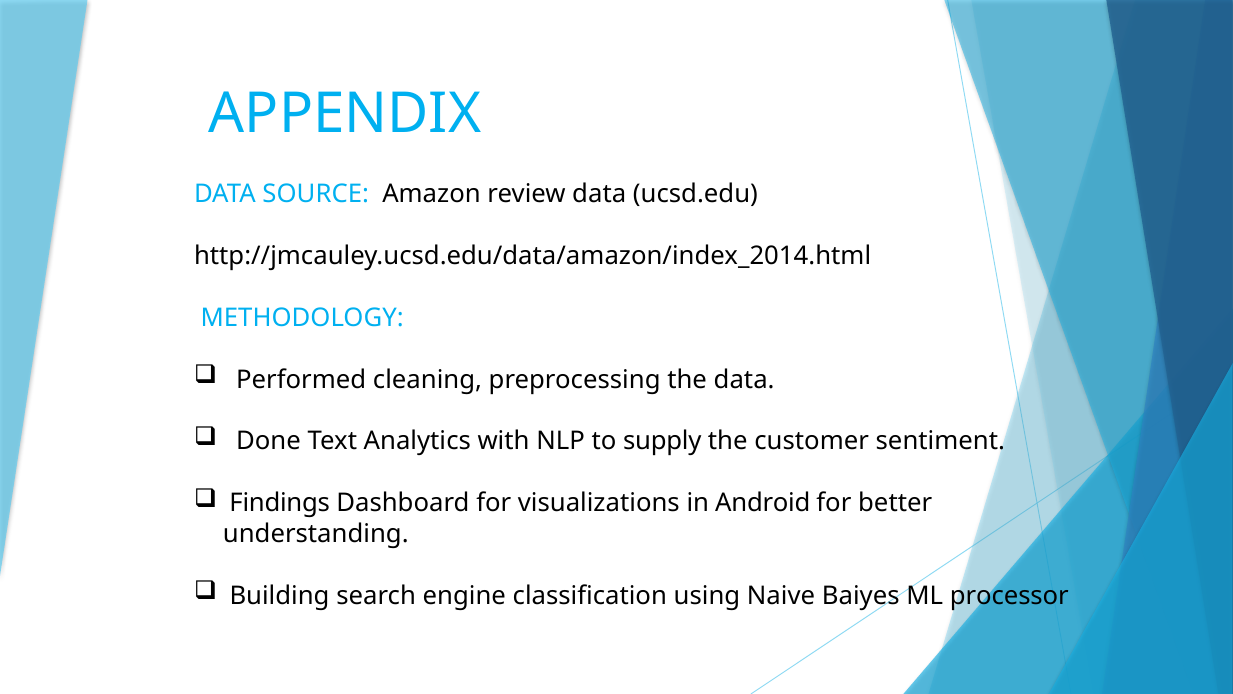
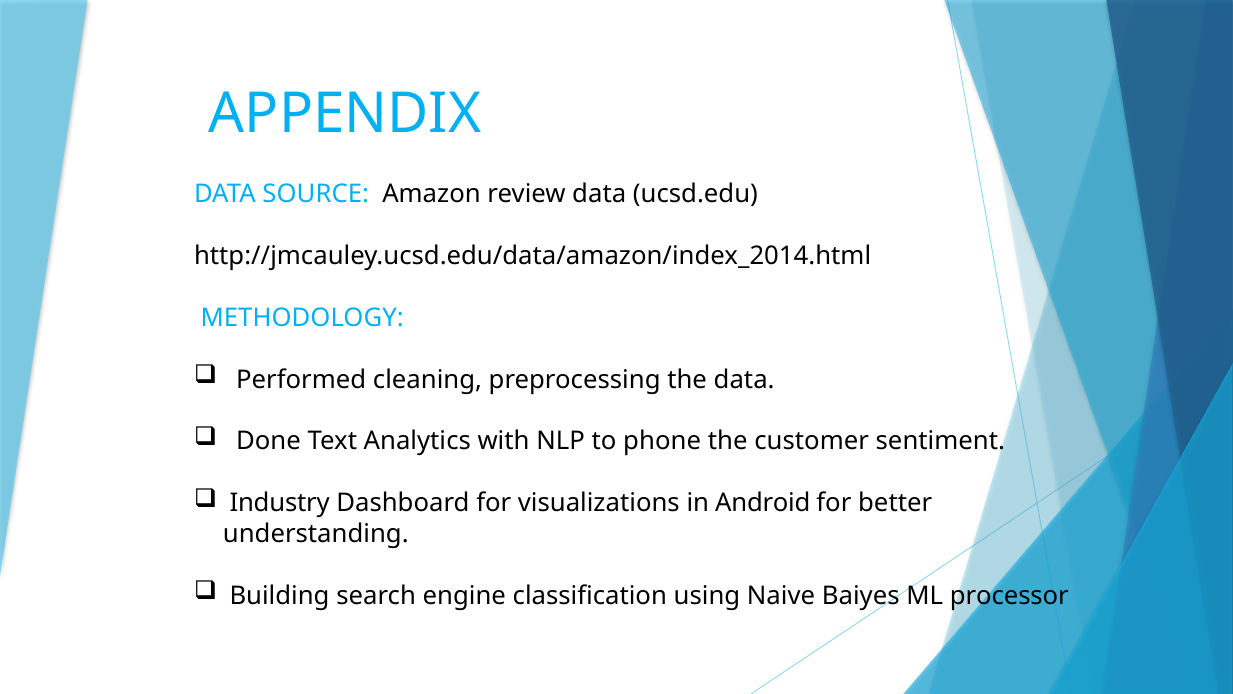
supply: supply -> phone (662, 441)
Findings: Findings -> Industry (280, 503)
